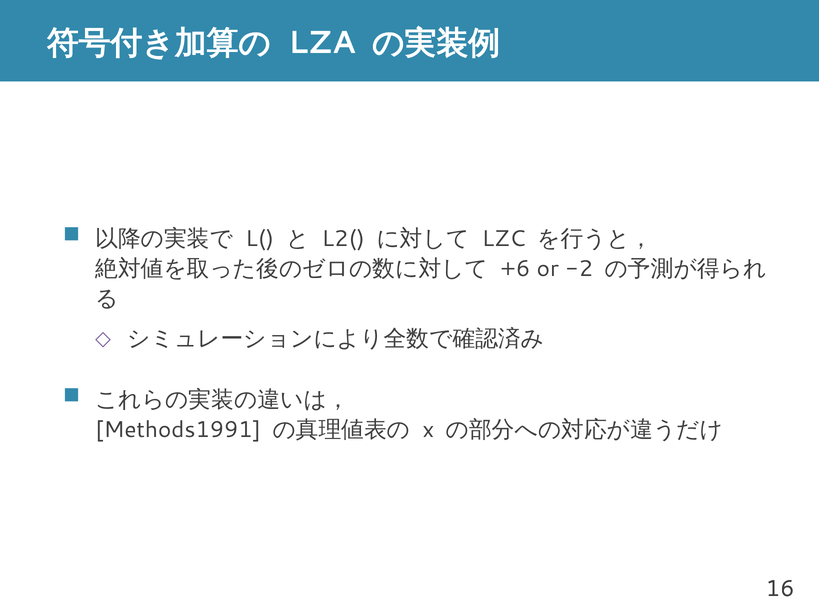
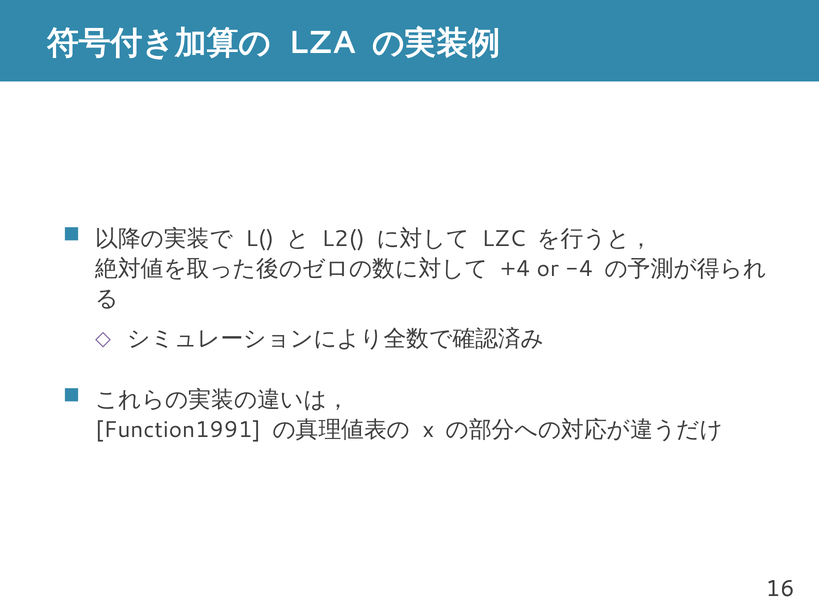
+6: +6 -> +4 (515, 269)
-2: -2 -> -4 (579, 269)
Methods1991: Methods1991 -> Function1991 (178, 430)
